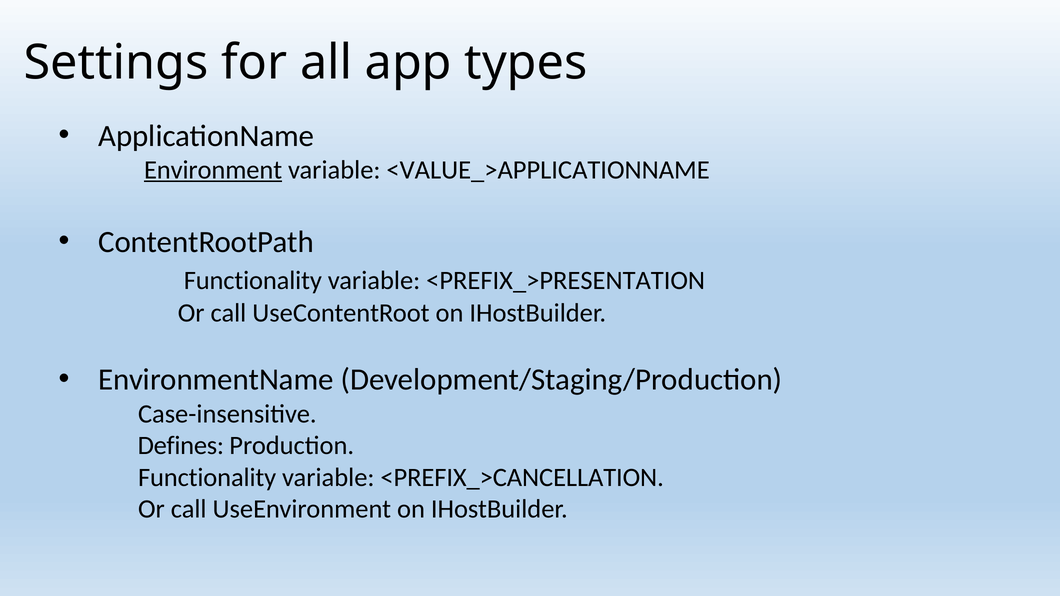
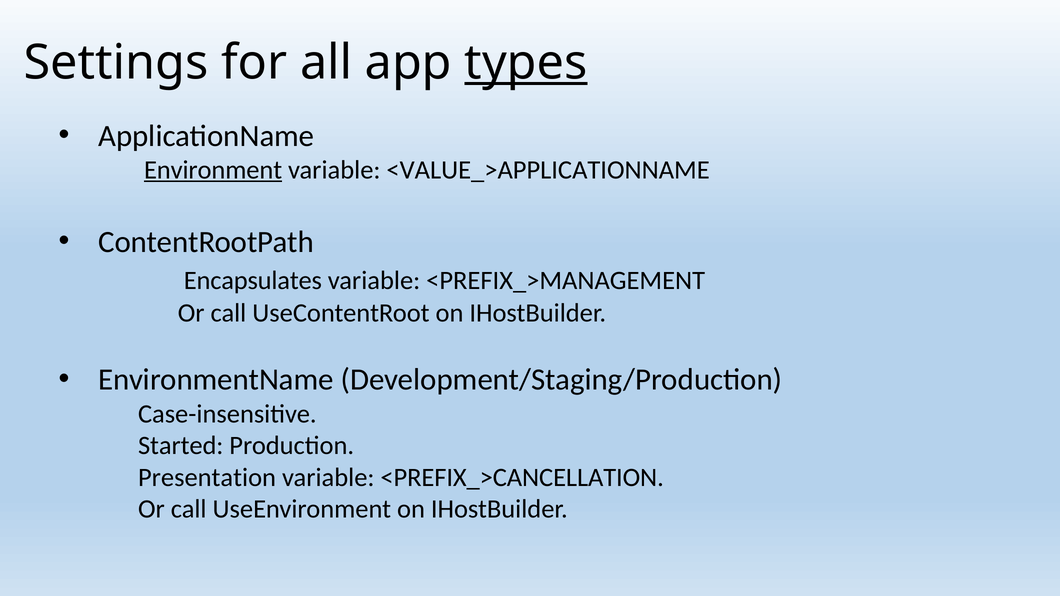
types underline: none -> present (526, 63)
Functionality: Functionality -> Encapsulates (253, 281)
<PREFIX_>PRESENTATION: <PREFIX_>PRESENTATION -> <PREFIX_>MANAGEMENT (566, 281)
Defines: Defines -> Started (181, 446)
Functionality: Functionality -> Presentation (207, 478)
